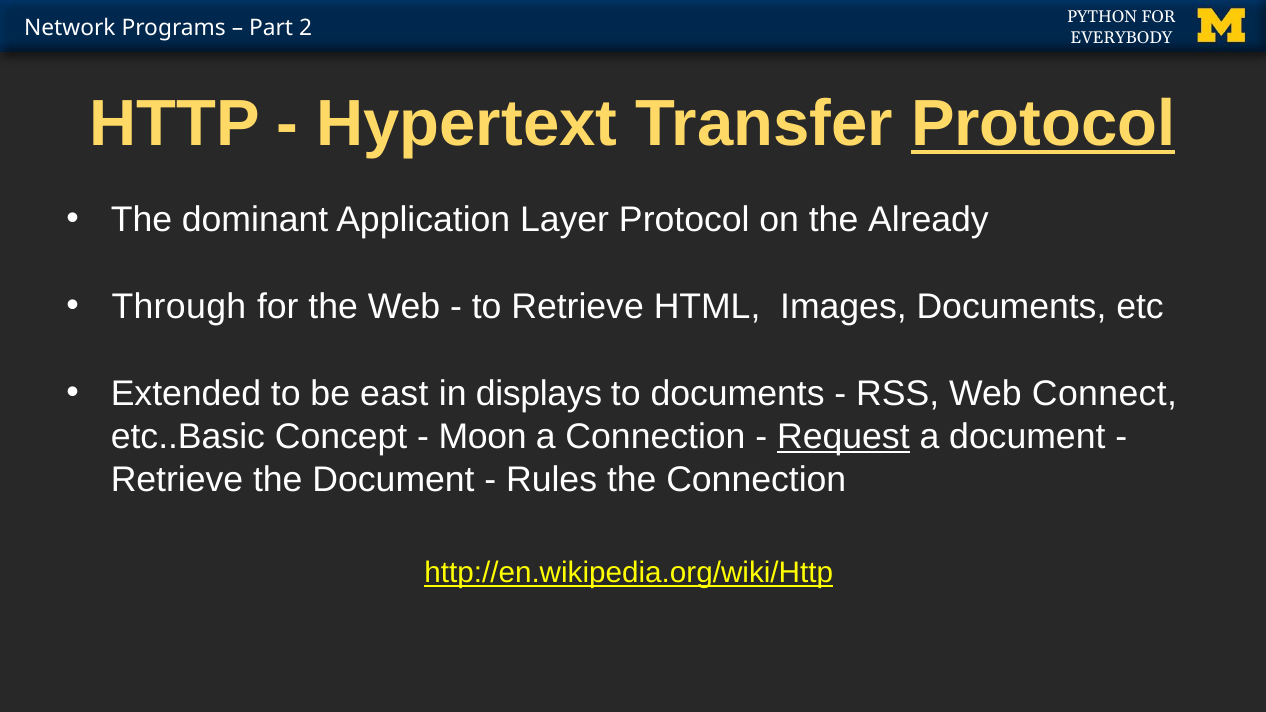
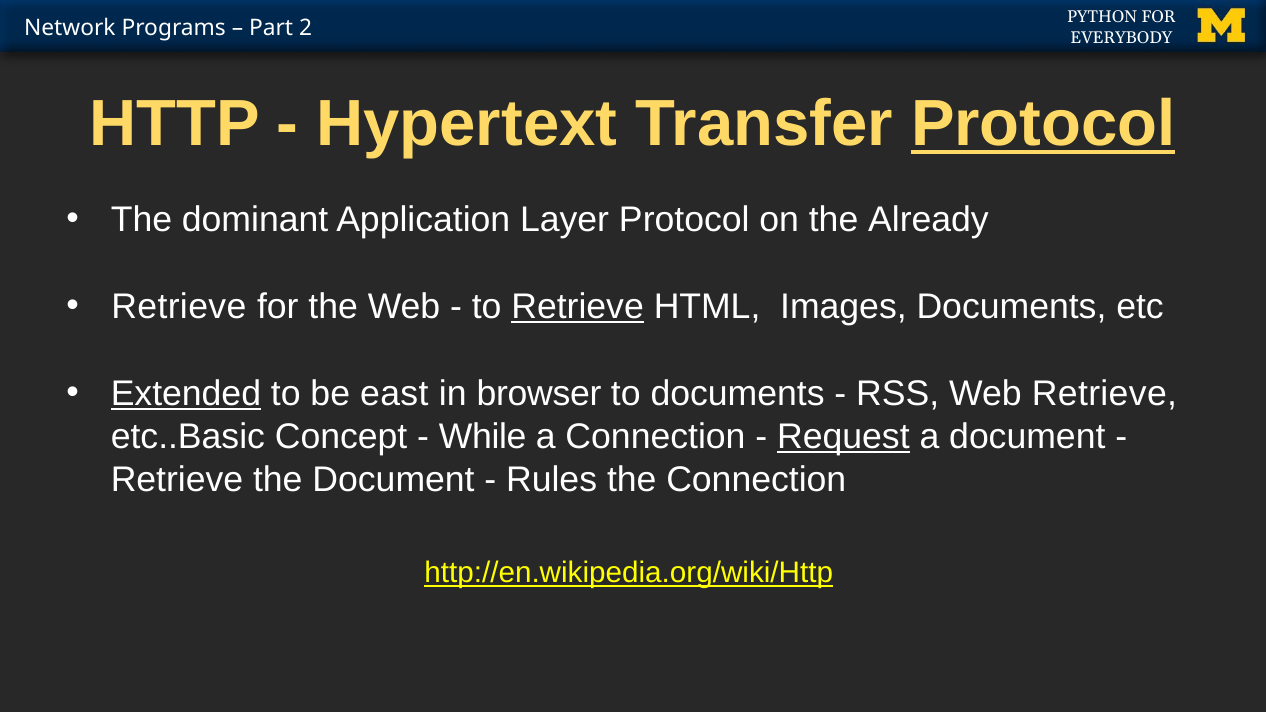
Through: Through -> Retrieve (179, 307)
Retrieve underline: none -> present (578, 307)
Extended underline: none -> present (186, 394)
displays: displays -> browser (539, 394)
Web Connect: Connect -> Retrieve (1104, 394)
Moon: Moon -> While (483, 437)
